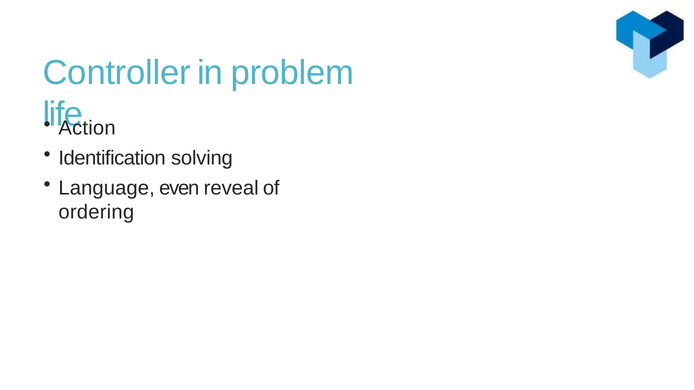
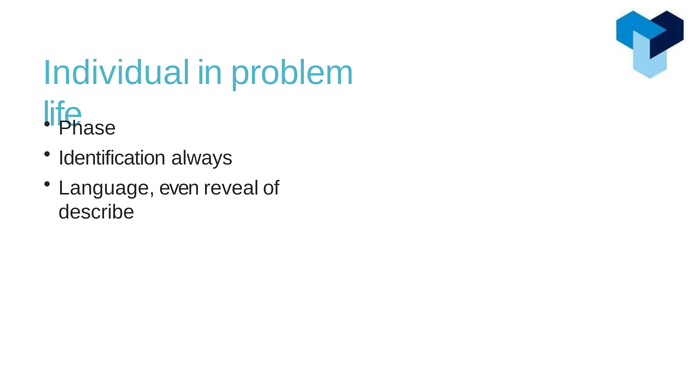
Controller: Controller -> Individual (117, 73)
Action: Action -> Phase (87, 128)
solving: solving -> always (202, 158)
ordering: ordering -> describe (96, 212)
